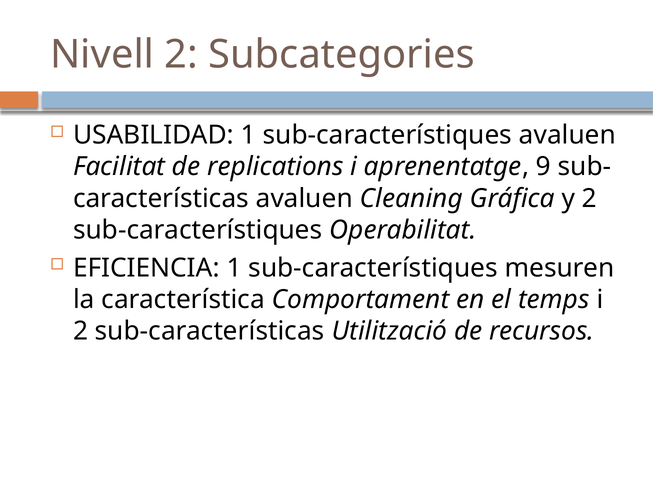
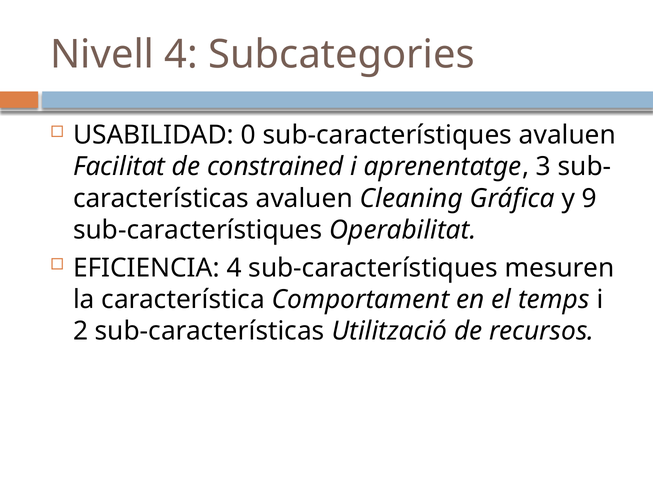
Nivell 2: 2 -> 4 (181, 54)
USABILIDAD 1: 1 -> 0 (248, 135)
replications: replications -> constrained (275, 167)
9: 9 -> 3 (543, 167)
y 2: 2 -> 9 (589, 198)
EFICIENCIA 1: 1 -> 4 (234, 268)
